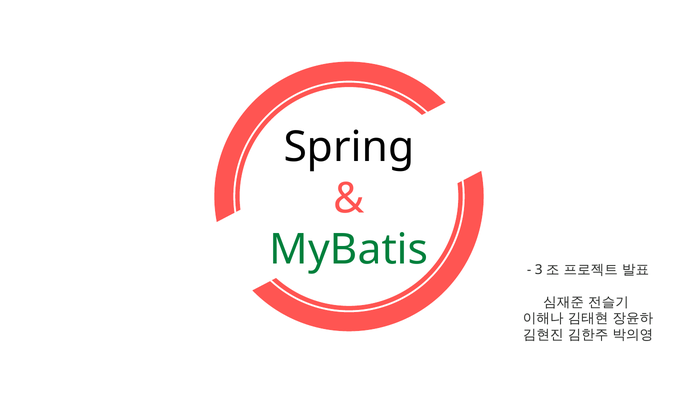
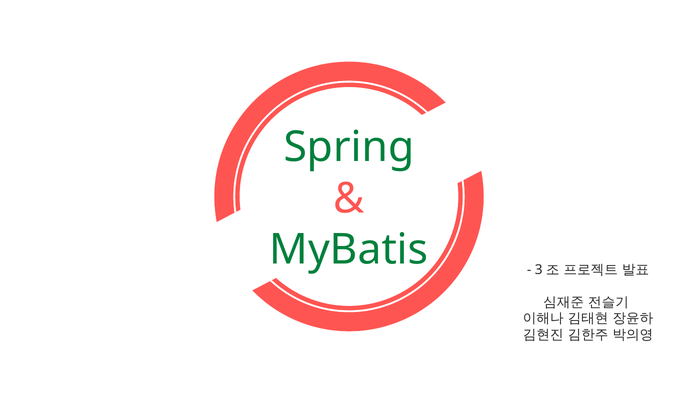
Spring colour: black -> green (349, 147)
